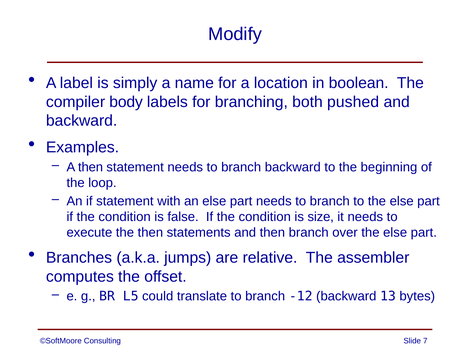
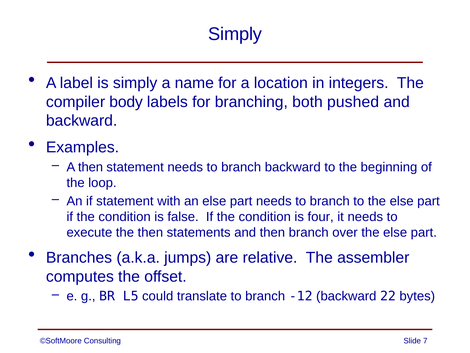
Modify: Modify -> Simply (235, 34)
boolean: boolean -> integers (359, 83)
size: size -> four (321, 216)
13: 13 -> 22 (388, 296)
